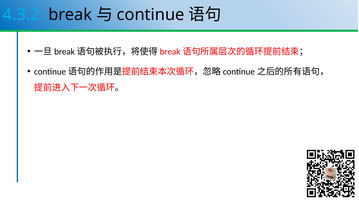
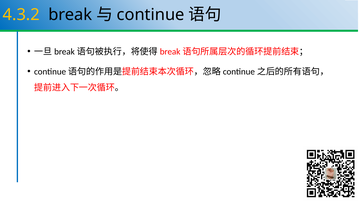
4.3.2 colour: light blue -> yellow (21, 15)
